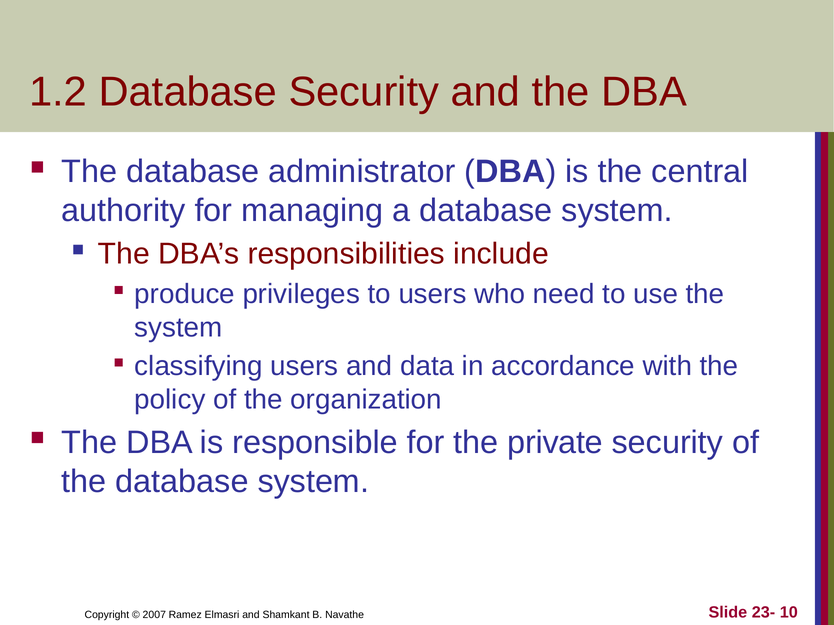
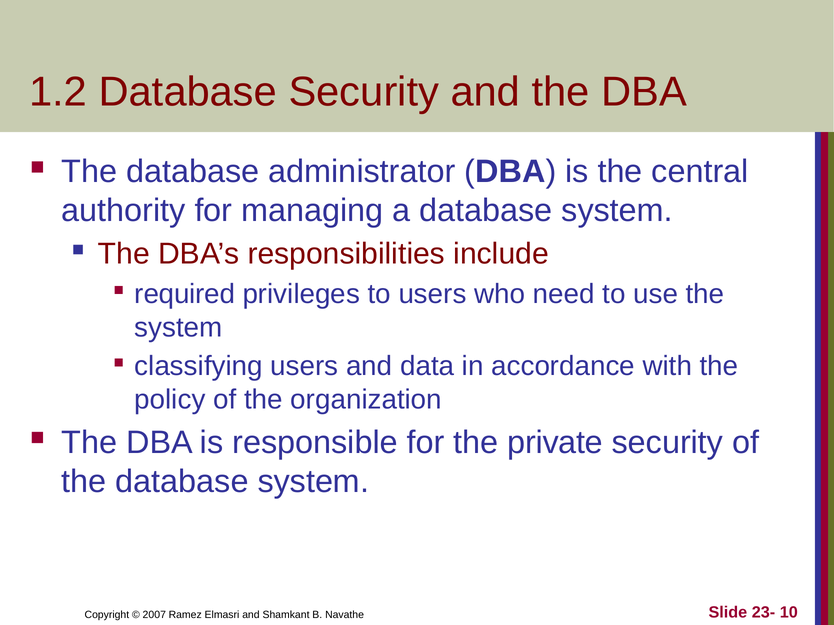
produce: produce -> required (185, 294)
